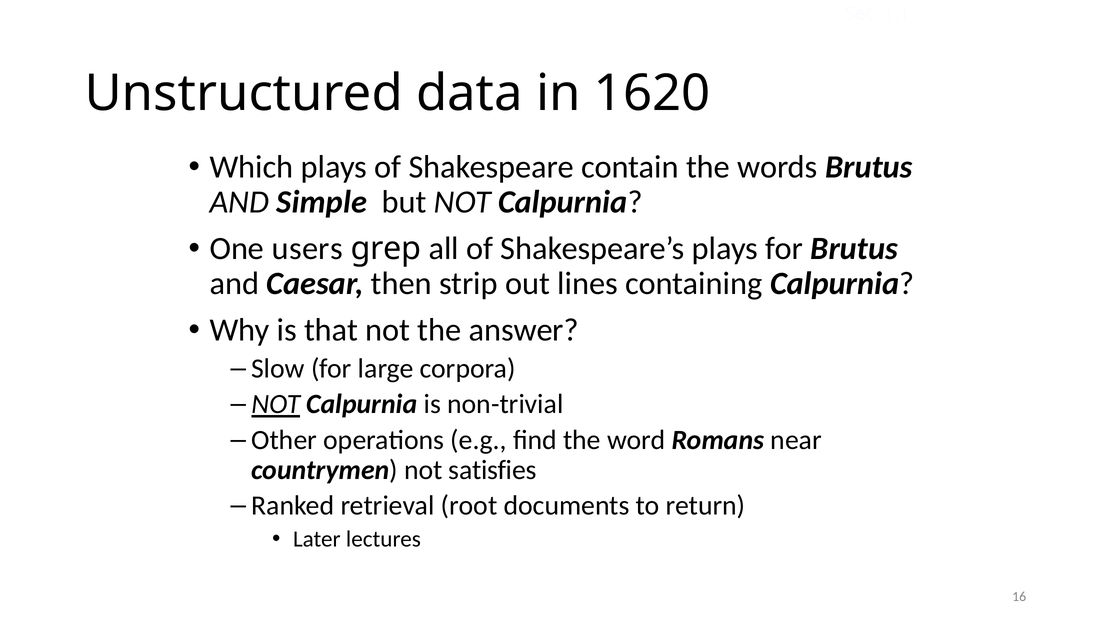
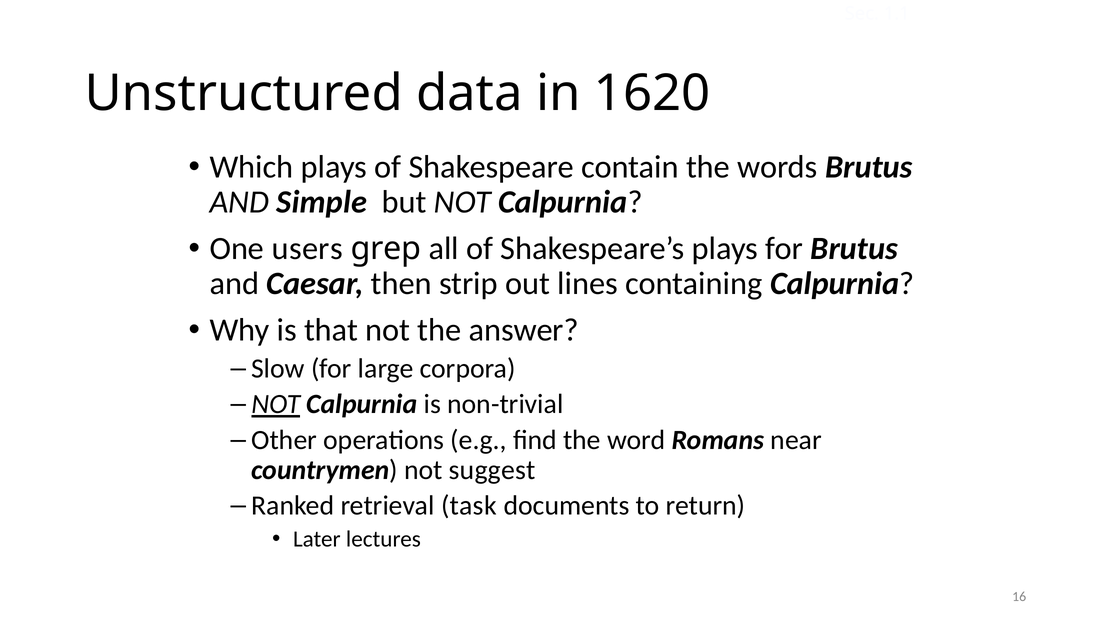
satisfies: satisfies -> suggest (492, 470)
root: root -> task (469, 506)
